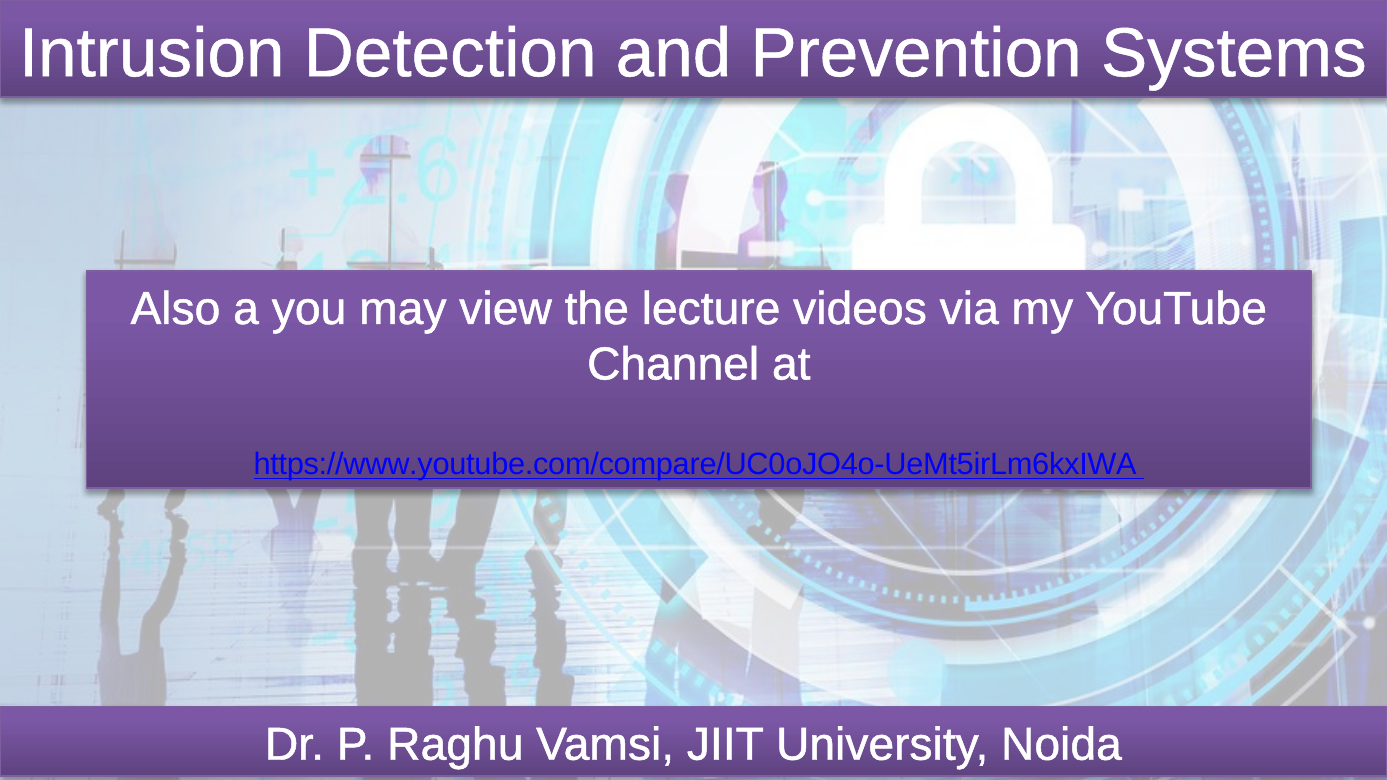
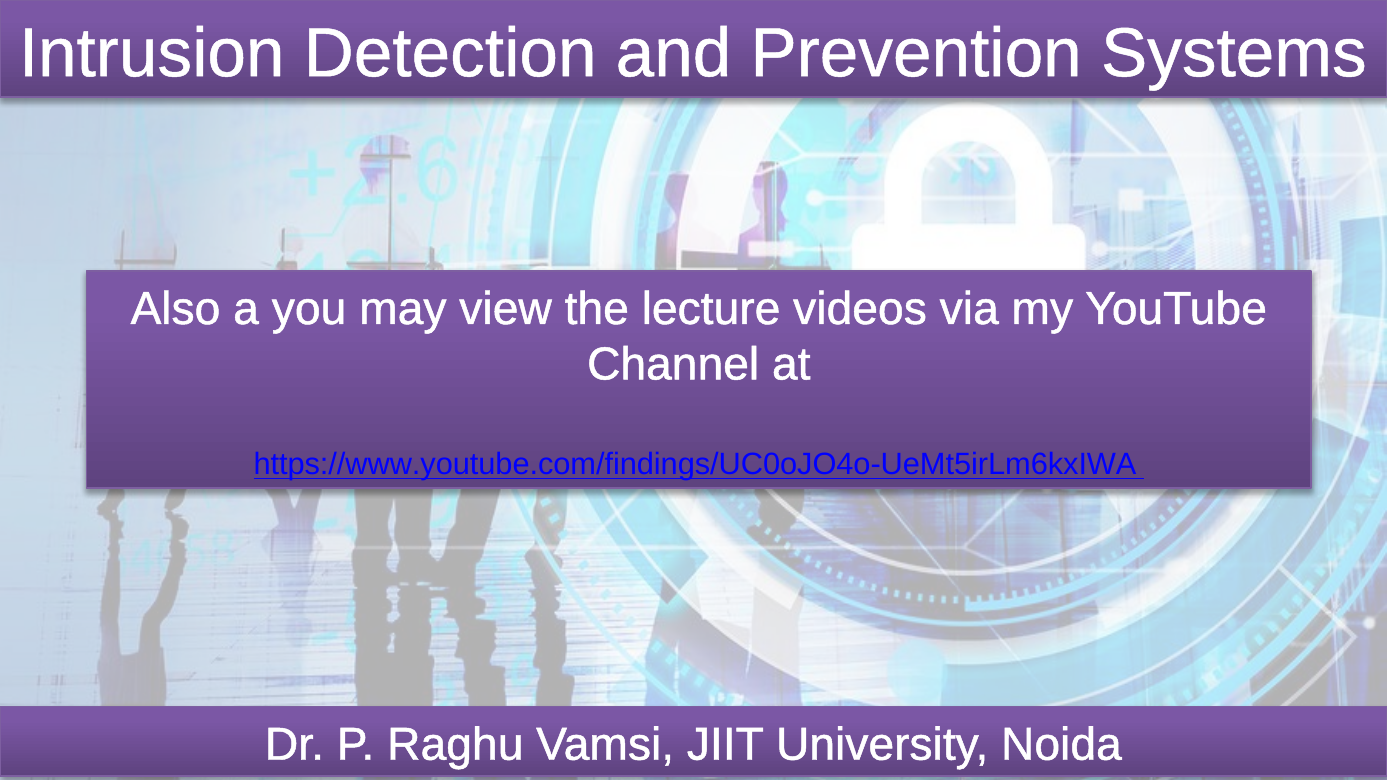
https://www.youtube.com/compare/UC0oJO4o-UeMt5irLm6kxIWA: https://www.youtube.com/compare/UC0oJO4o-UeMt5irLm6kxIWA -> https://www.youtube.com/findings/UC0oJO4o-UeMt5irLm6kxIWA (695, 465)
